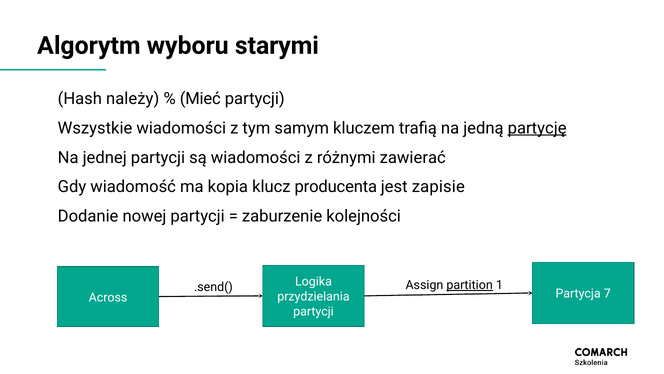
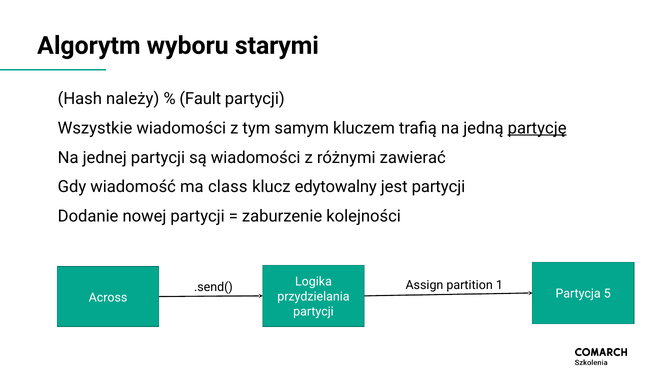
Mieć: Mieć -> Fault (200, 98)
kopia: kopia -> class (228, 187)
producenta: producenta -> edytowalny (336, 187)
jest zapisie: zapisie -> partycji (438, 187)
partition underline: present -> none (470, 285)
7: 7 -> 5 (607, 293)
